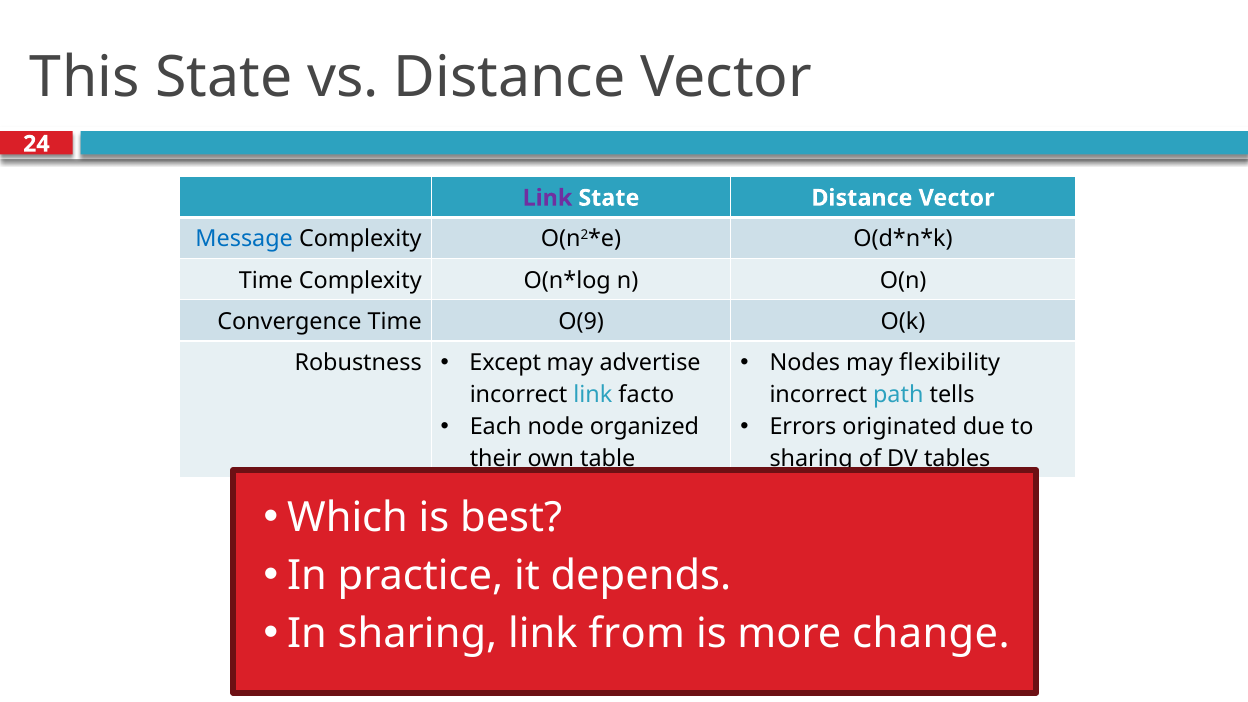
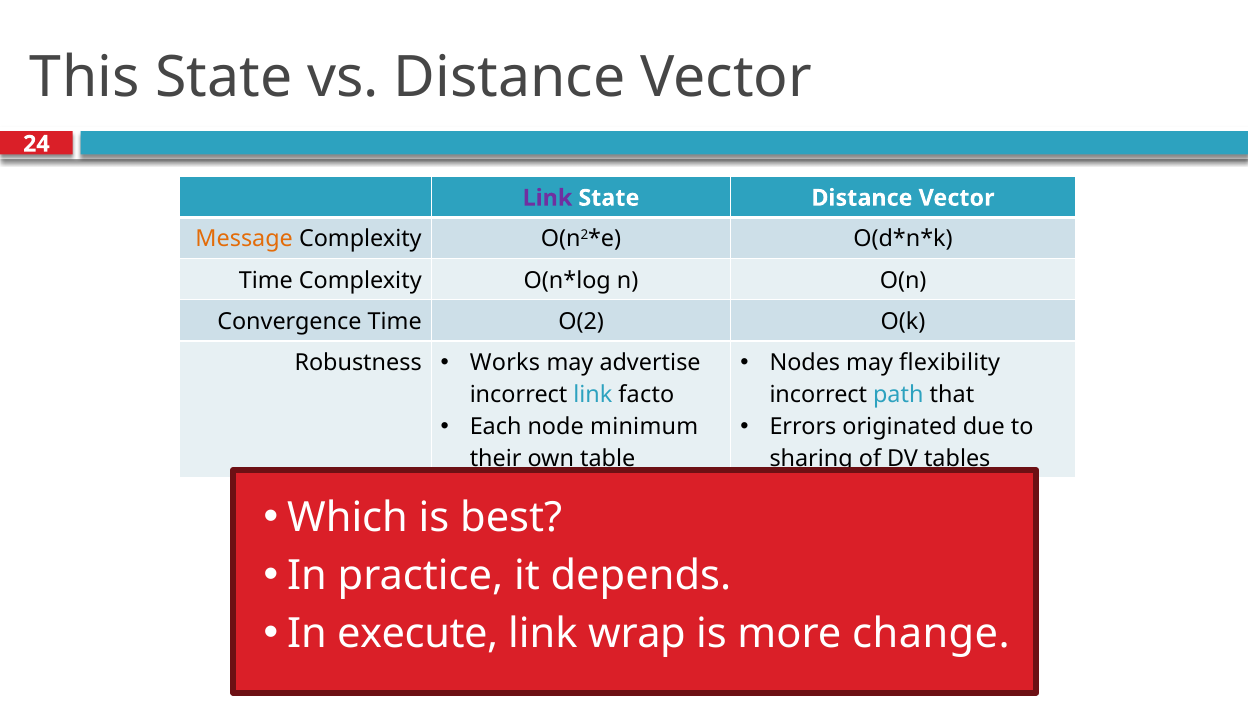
Message colour: blue -> orange (244, 239)
O(9: O(9 -> O(2 (581, 322)
Except: Except -> Works (505, 363)
tells: tells -> that (952, 395)
organized: organized -> minimum (644, 427)
In sharing: sharing -> execute (418, 634)
from: from -> wrap (637, 634)
